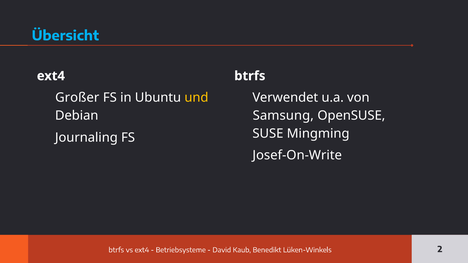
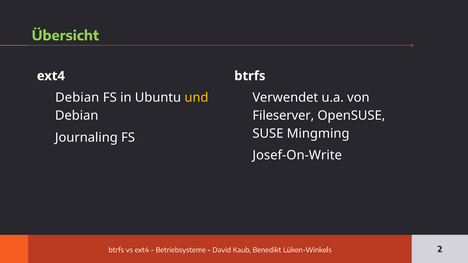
Übersicht colour: light blue -> light green (65, 36)
Großer: Großer -> Debian (77, 98)
Samsung: Samsung -> Fileserver (283, 116)
